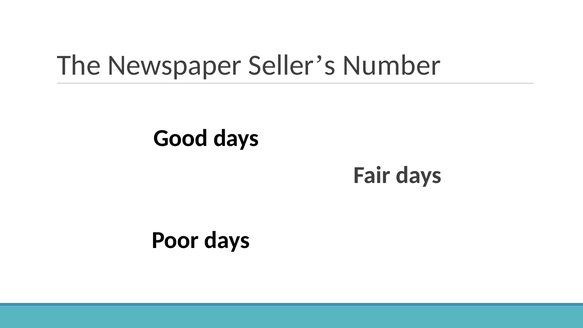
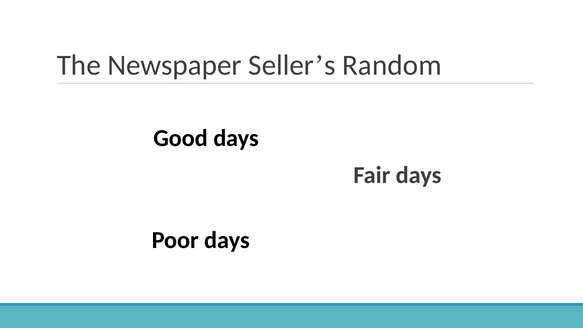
Number: Number -> Random (392, 65)
